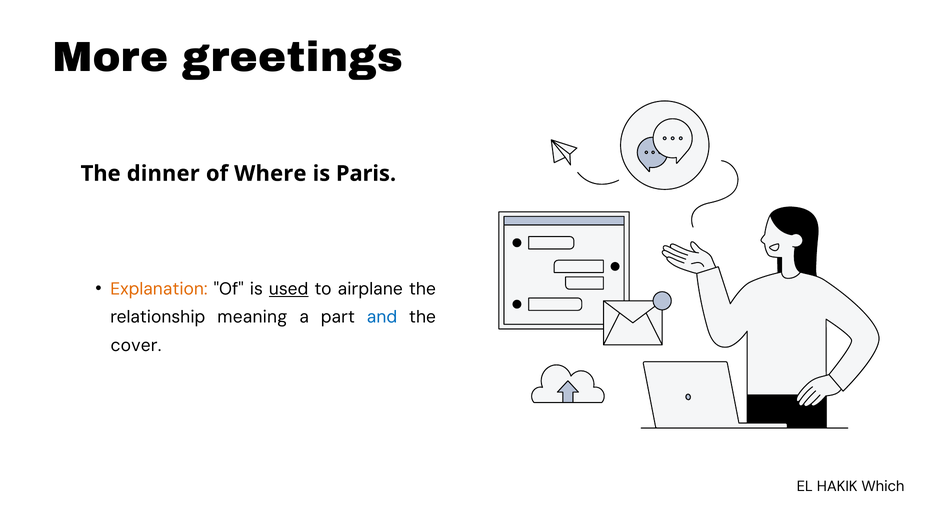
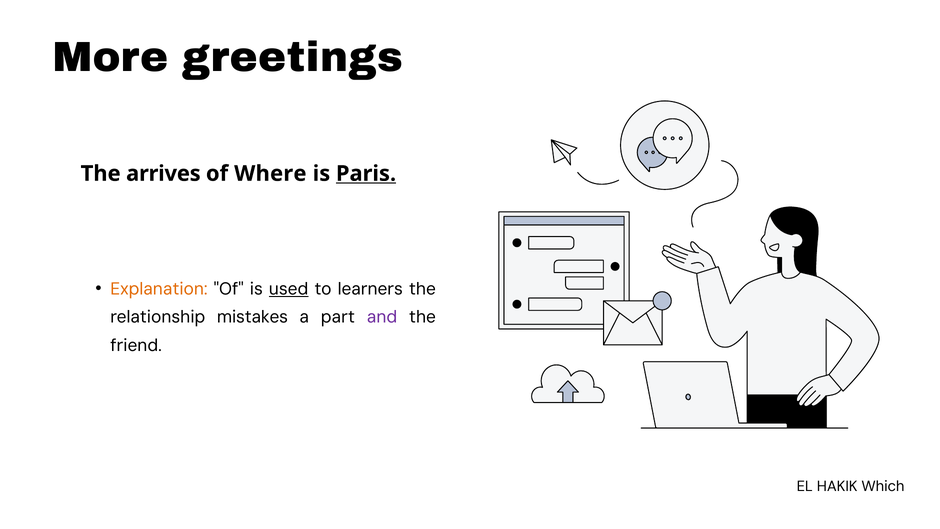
dinner: dinner -> arrives (163, 174)
Paris underline: none -> present (366, 174)
airplane: airplane -> learners (370, 289)
meaning: meaning -> mistakes (252, 317)
and colour: blue -> purple (382, 317)
cover: cover -> friend (136, 345)
